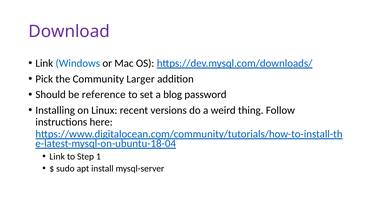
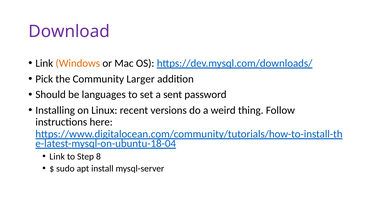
Windows colour: blue -> orange (78, 63)
reference: reference -> languages (104, 95)
blog: blog -> sent (173, 95)
1: 1 -> 8 (98, 156)
